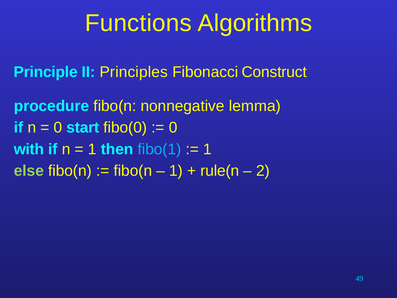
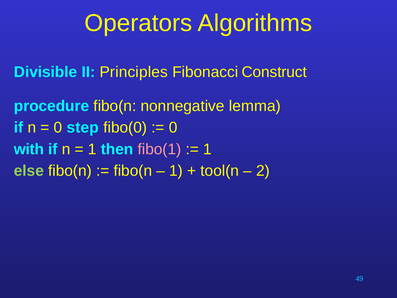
Functions: Functions -> Operators (138, 23)
Principle: Principle -> Divisible (46, 72)
start: start -> step (83, 127)
fibo(1 colour: light blue -> pink (159, 149)
rule(n: rule(n -> tool(n (220, 171)
